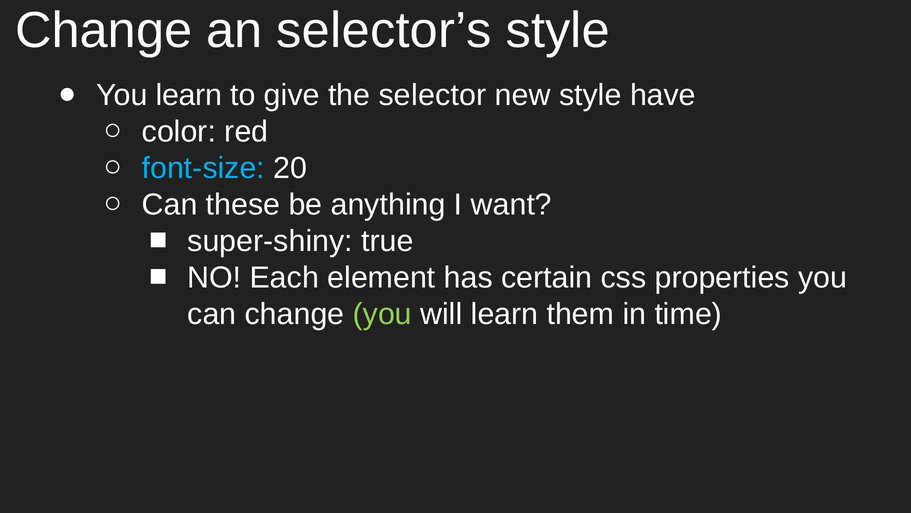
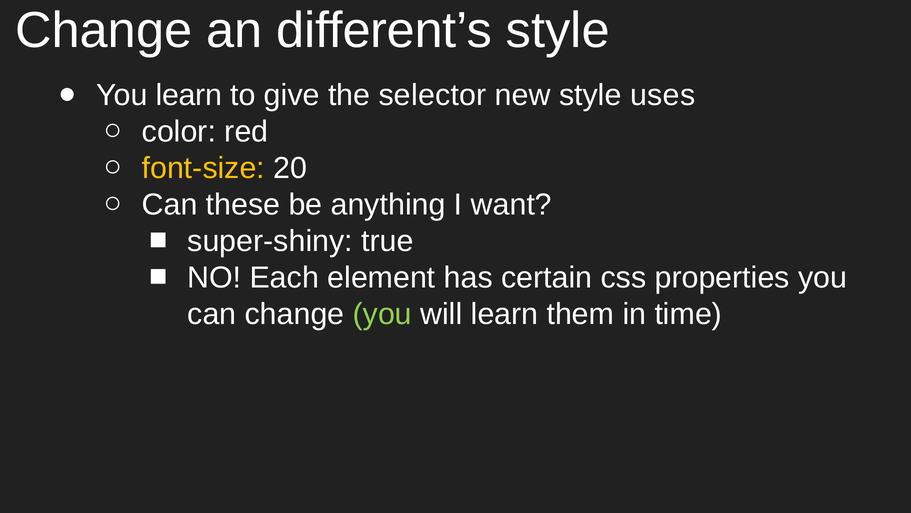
selector’s: selector’s -> different’s (384, 31)
have: have -> uses (663, 95)
font-size colour: light blue -> yellow (203, 168)
